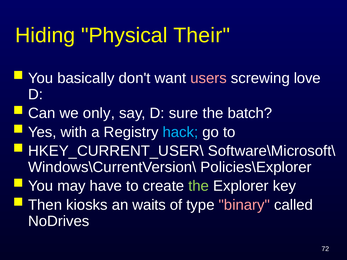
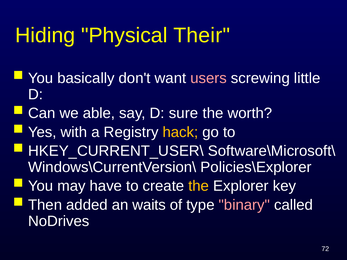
love: love -> little (307, 78)
only: only -> able (99, 113)
batch: batch -> worth (250, 113)
hack colour: light blue -> yellow (180, 132)
the colour: light green -> yellow (199, 186)
kiosks: kiosks -> added (87, 205)
